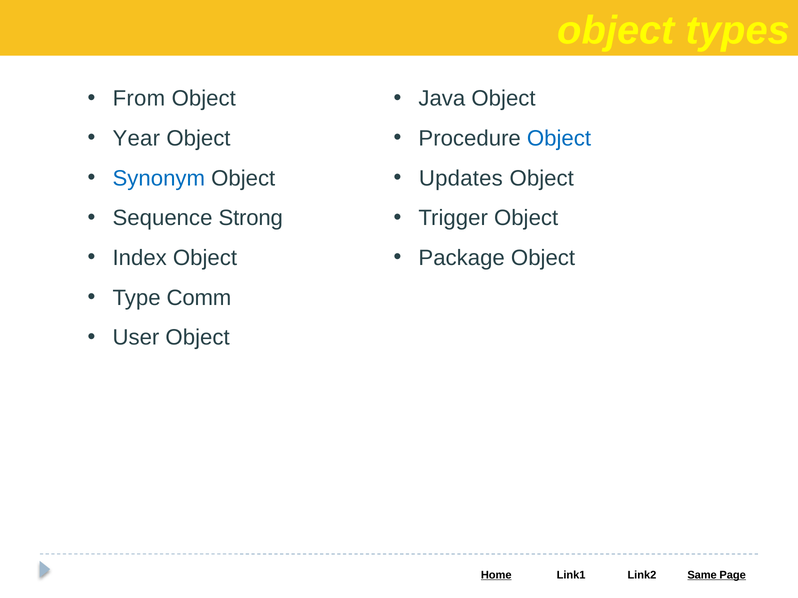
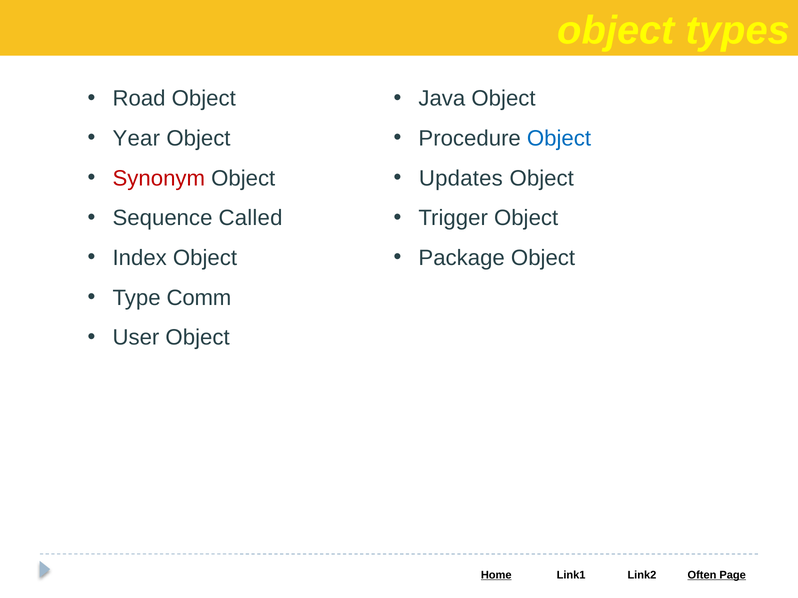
From: From -> Road (139, 99)
Synonym colour: blue -> red (159, 178)
Strong: Strong -> Called (251, 218)
Same: Same -> Often (702, 575)
